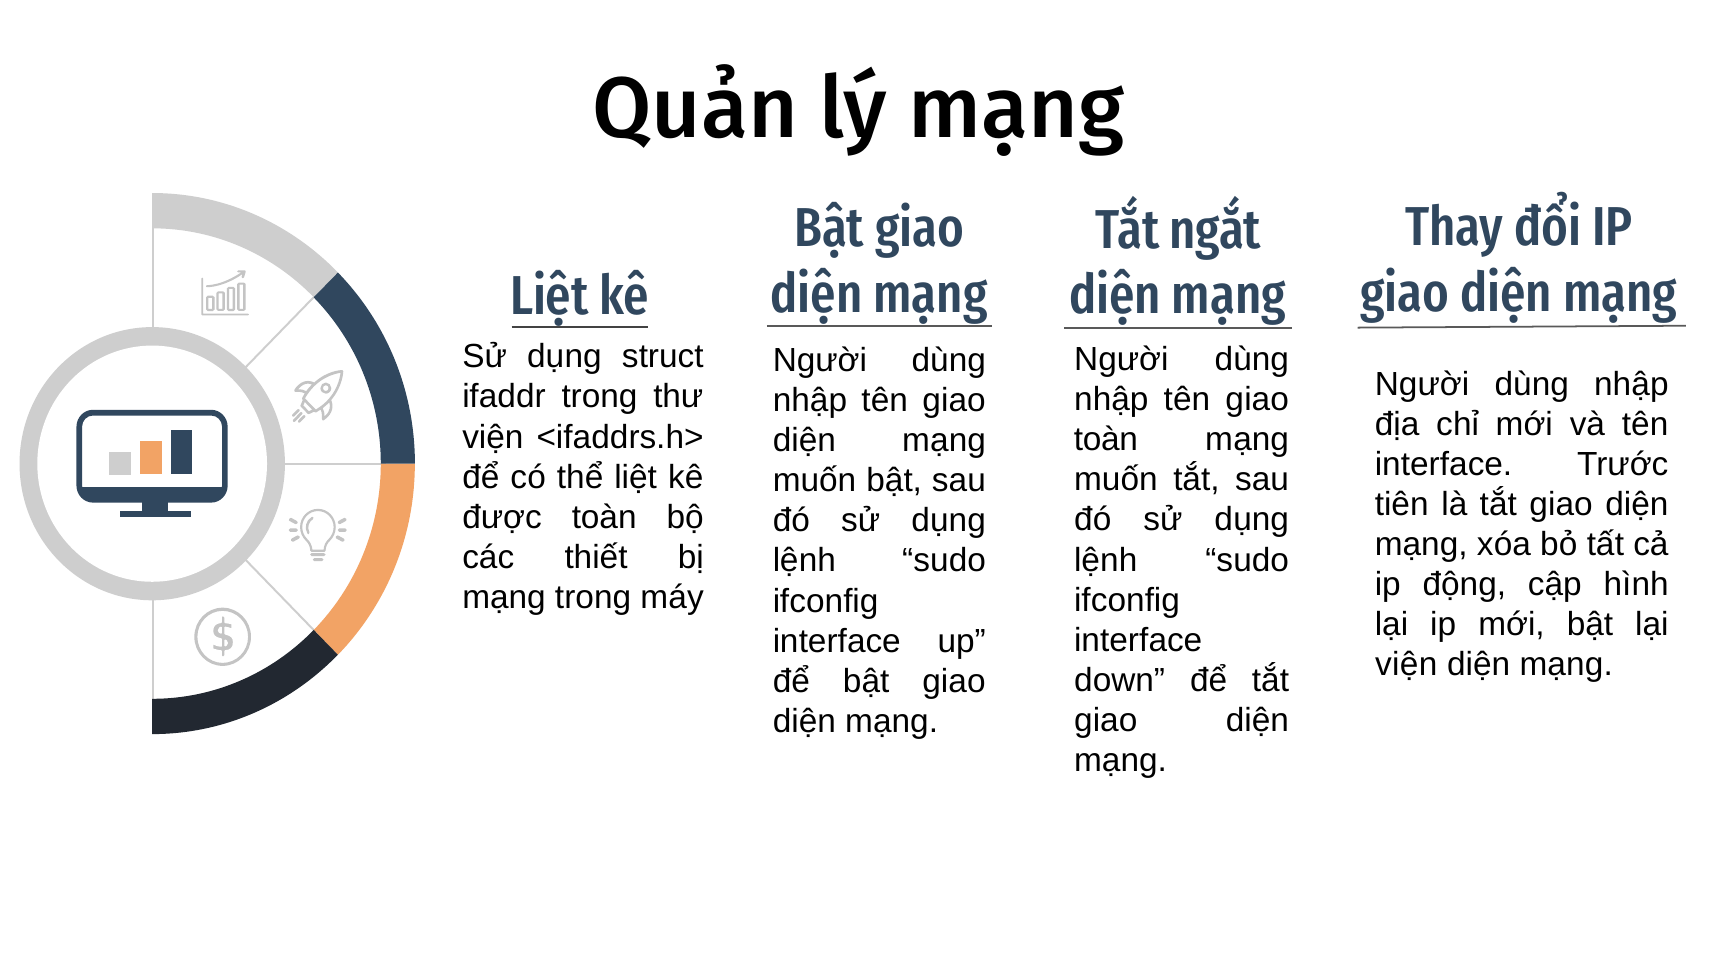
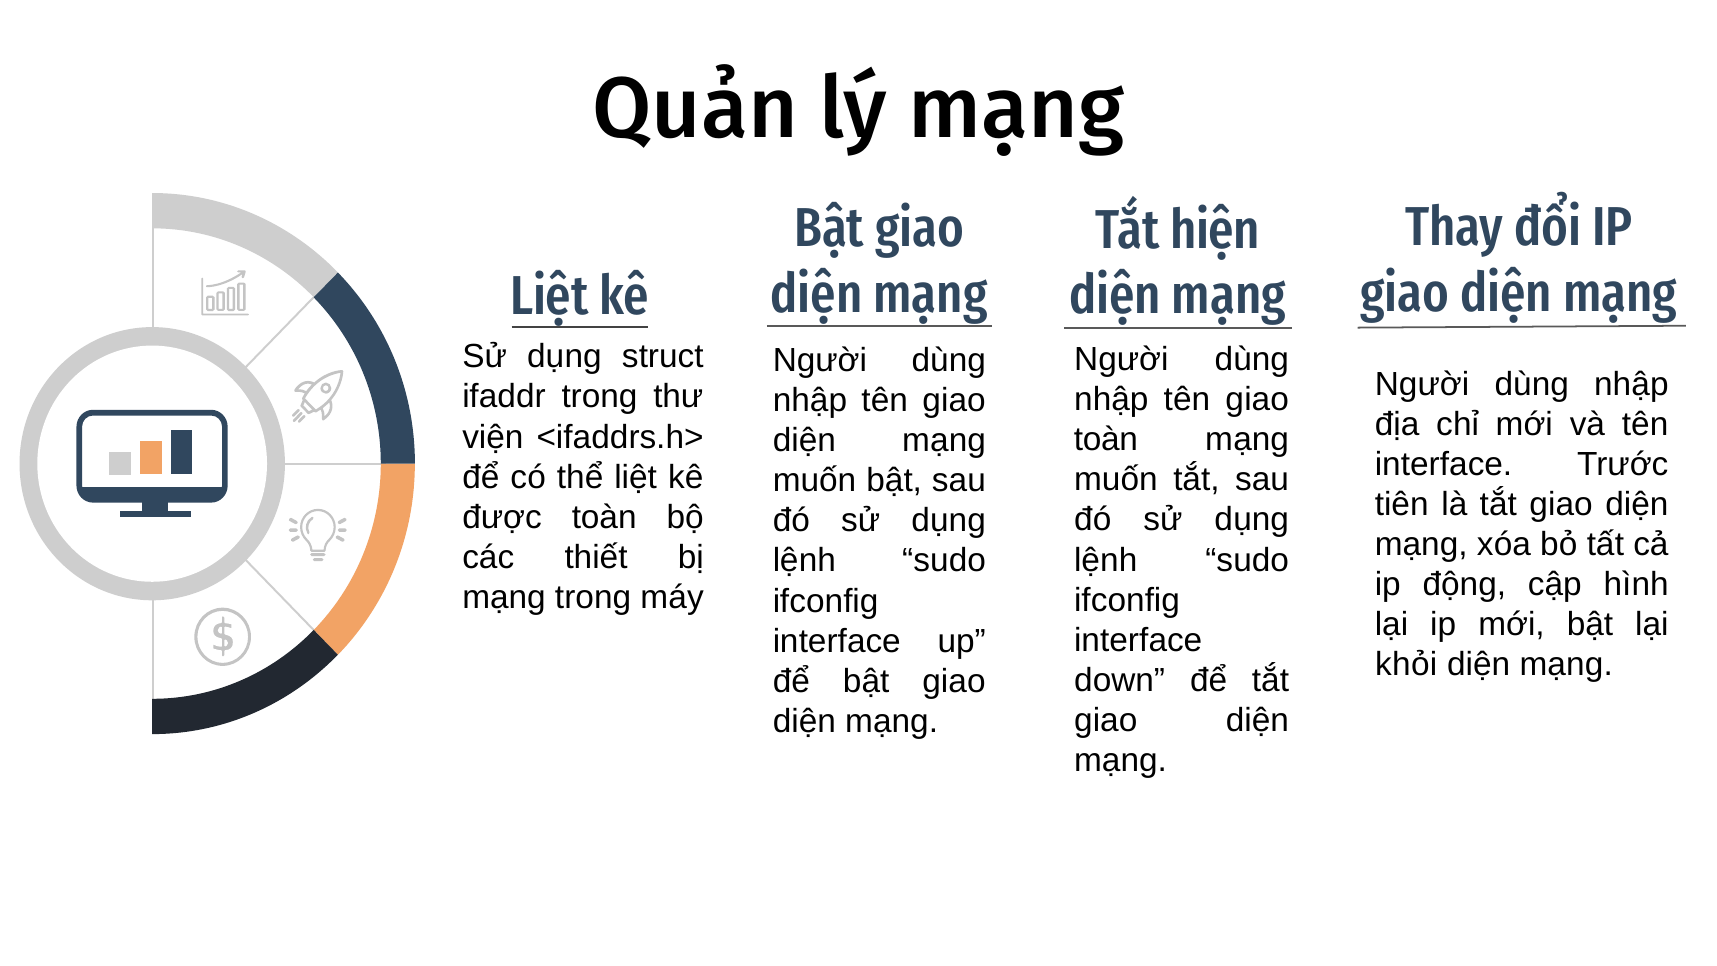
ngắt: ngắt -> hiện (1215, 230)
viện: viện -> khỏi (1406, 665)
